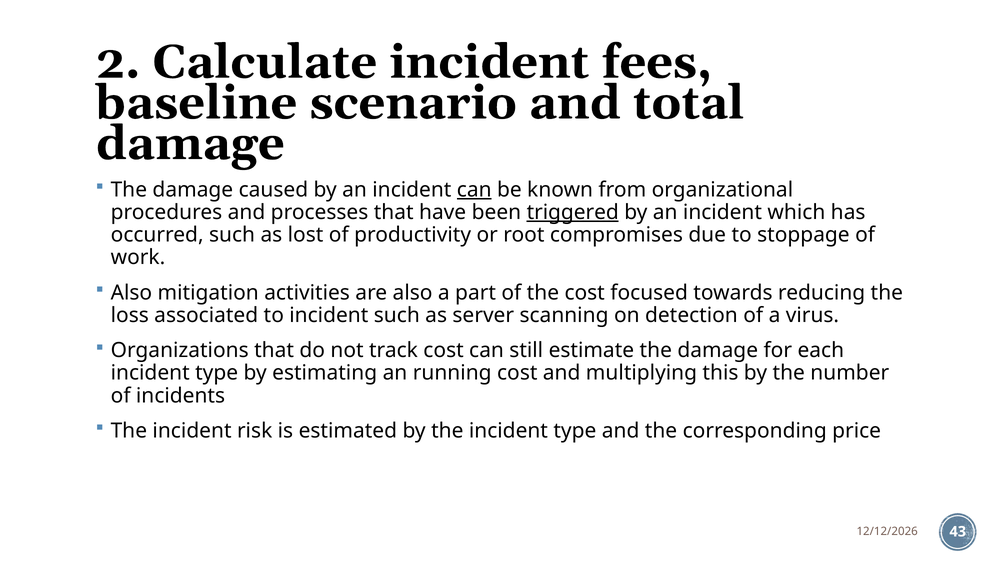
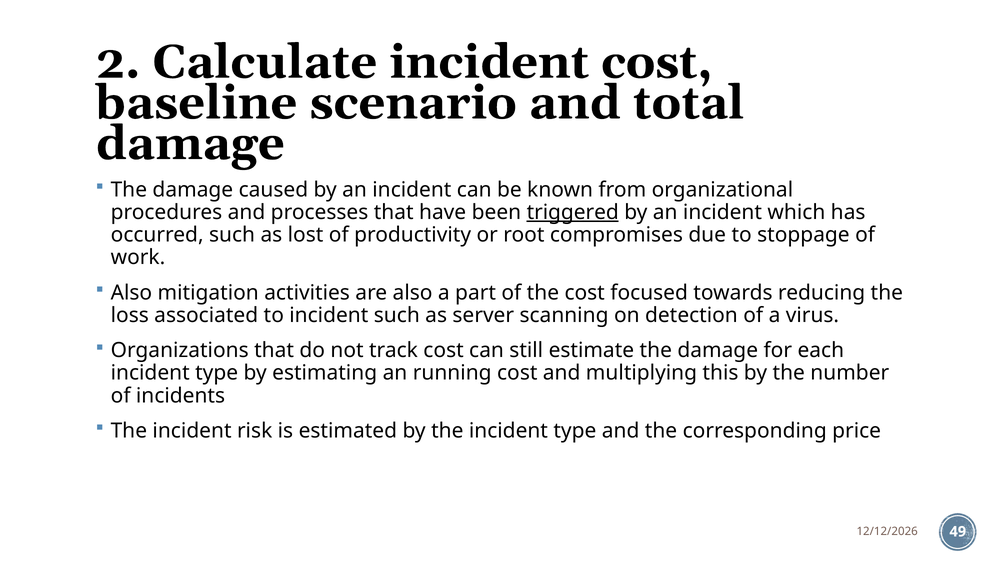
incident fees: fees -> cost (657, 62)
can underline: present -> none (474, 190)
43: 43 -> 49 (958, 531)
